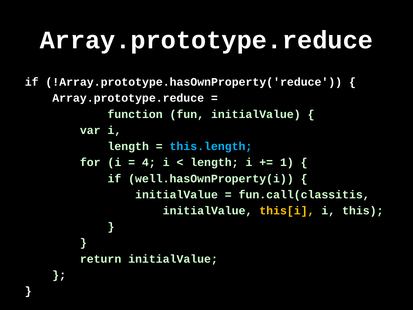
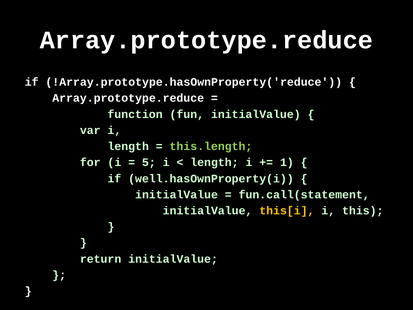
this.length colour: light blue -> light green (211, 146)
4: 4 -> 5 (149, 162)
fun.call(classitis: fun.call(classitis -> fun.call(statement (304, 194)
